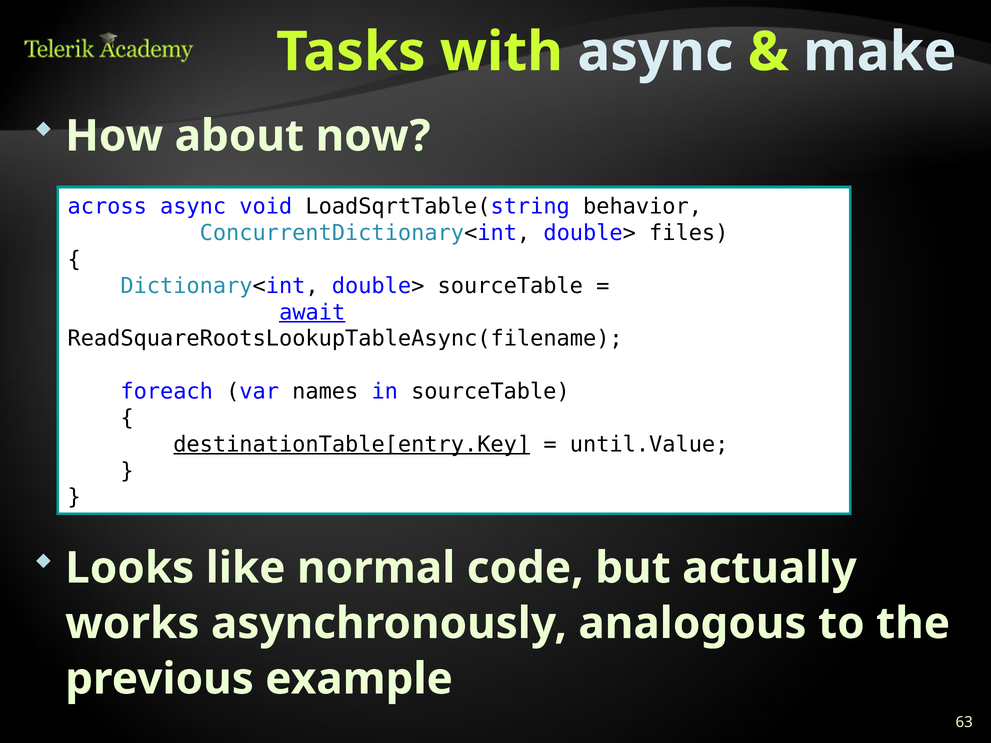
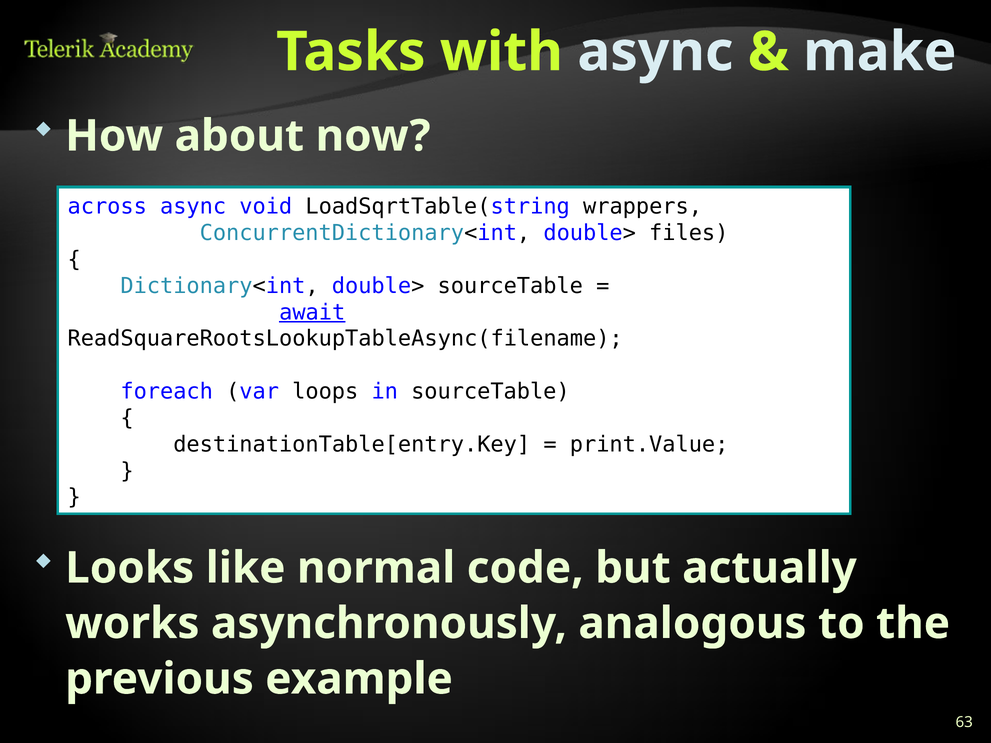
behavior: behavior -> wrappers (643, 207)
names: names -> loops (325, 392)
destinationTable[entry.Key underline: present -> none (352, 445)
until.Value: until.Value -> print.Value (649, 445)
